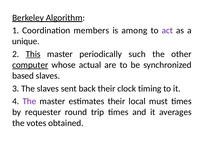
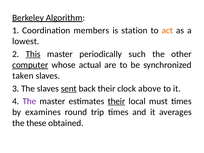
among: among -> station (134, 30)
act colour: purple -> orange (167, 30)
unique: unique -> lowest (26, 41)
based: based -> taken (23, 76)
sent underline: none -> present (69, 89)
timing: timing -> above (150, 89)
their underline: none -> present (116, 101)
requester: requester -> examines (43, 112)
votes: votes -> these (36, 123)
